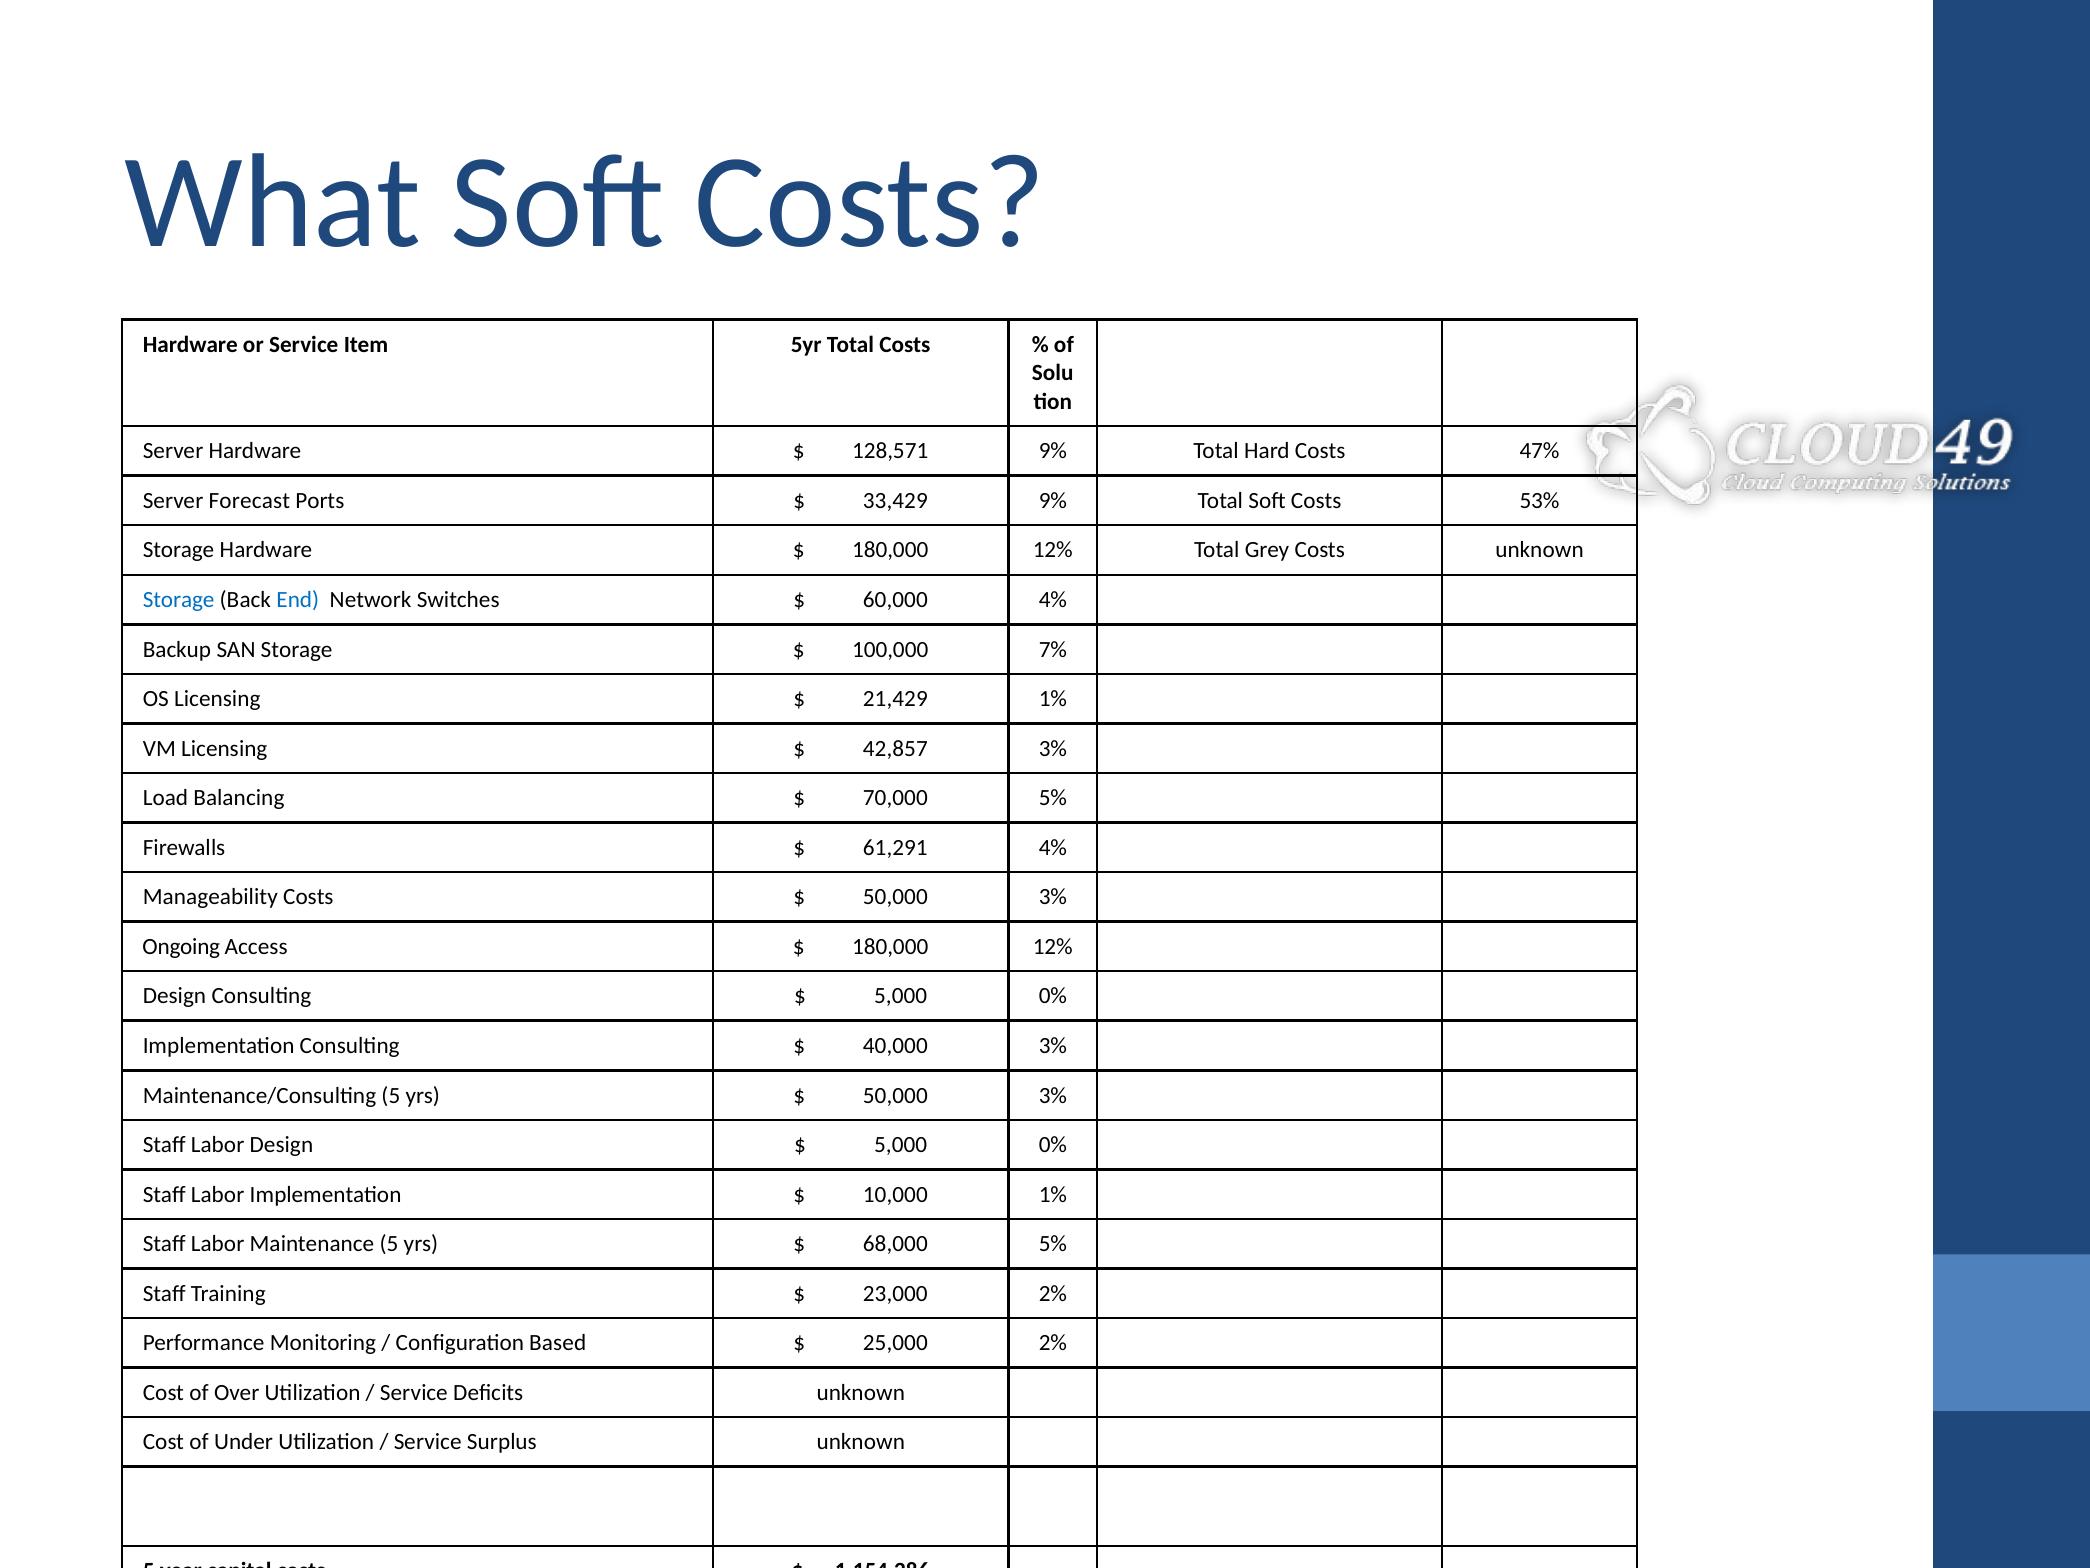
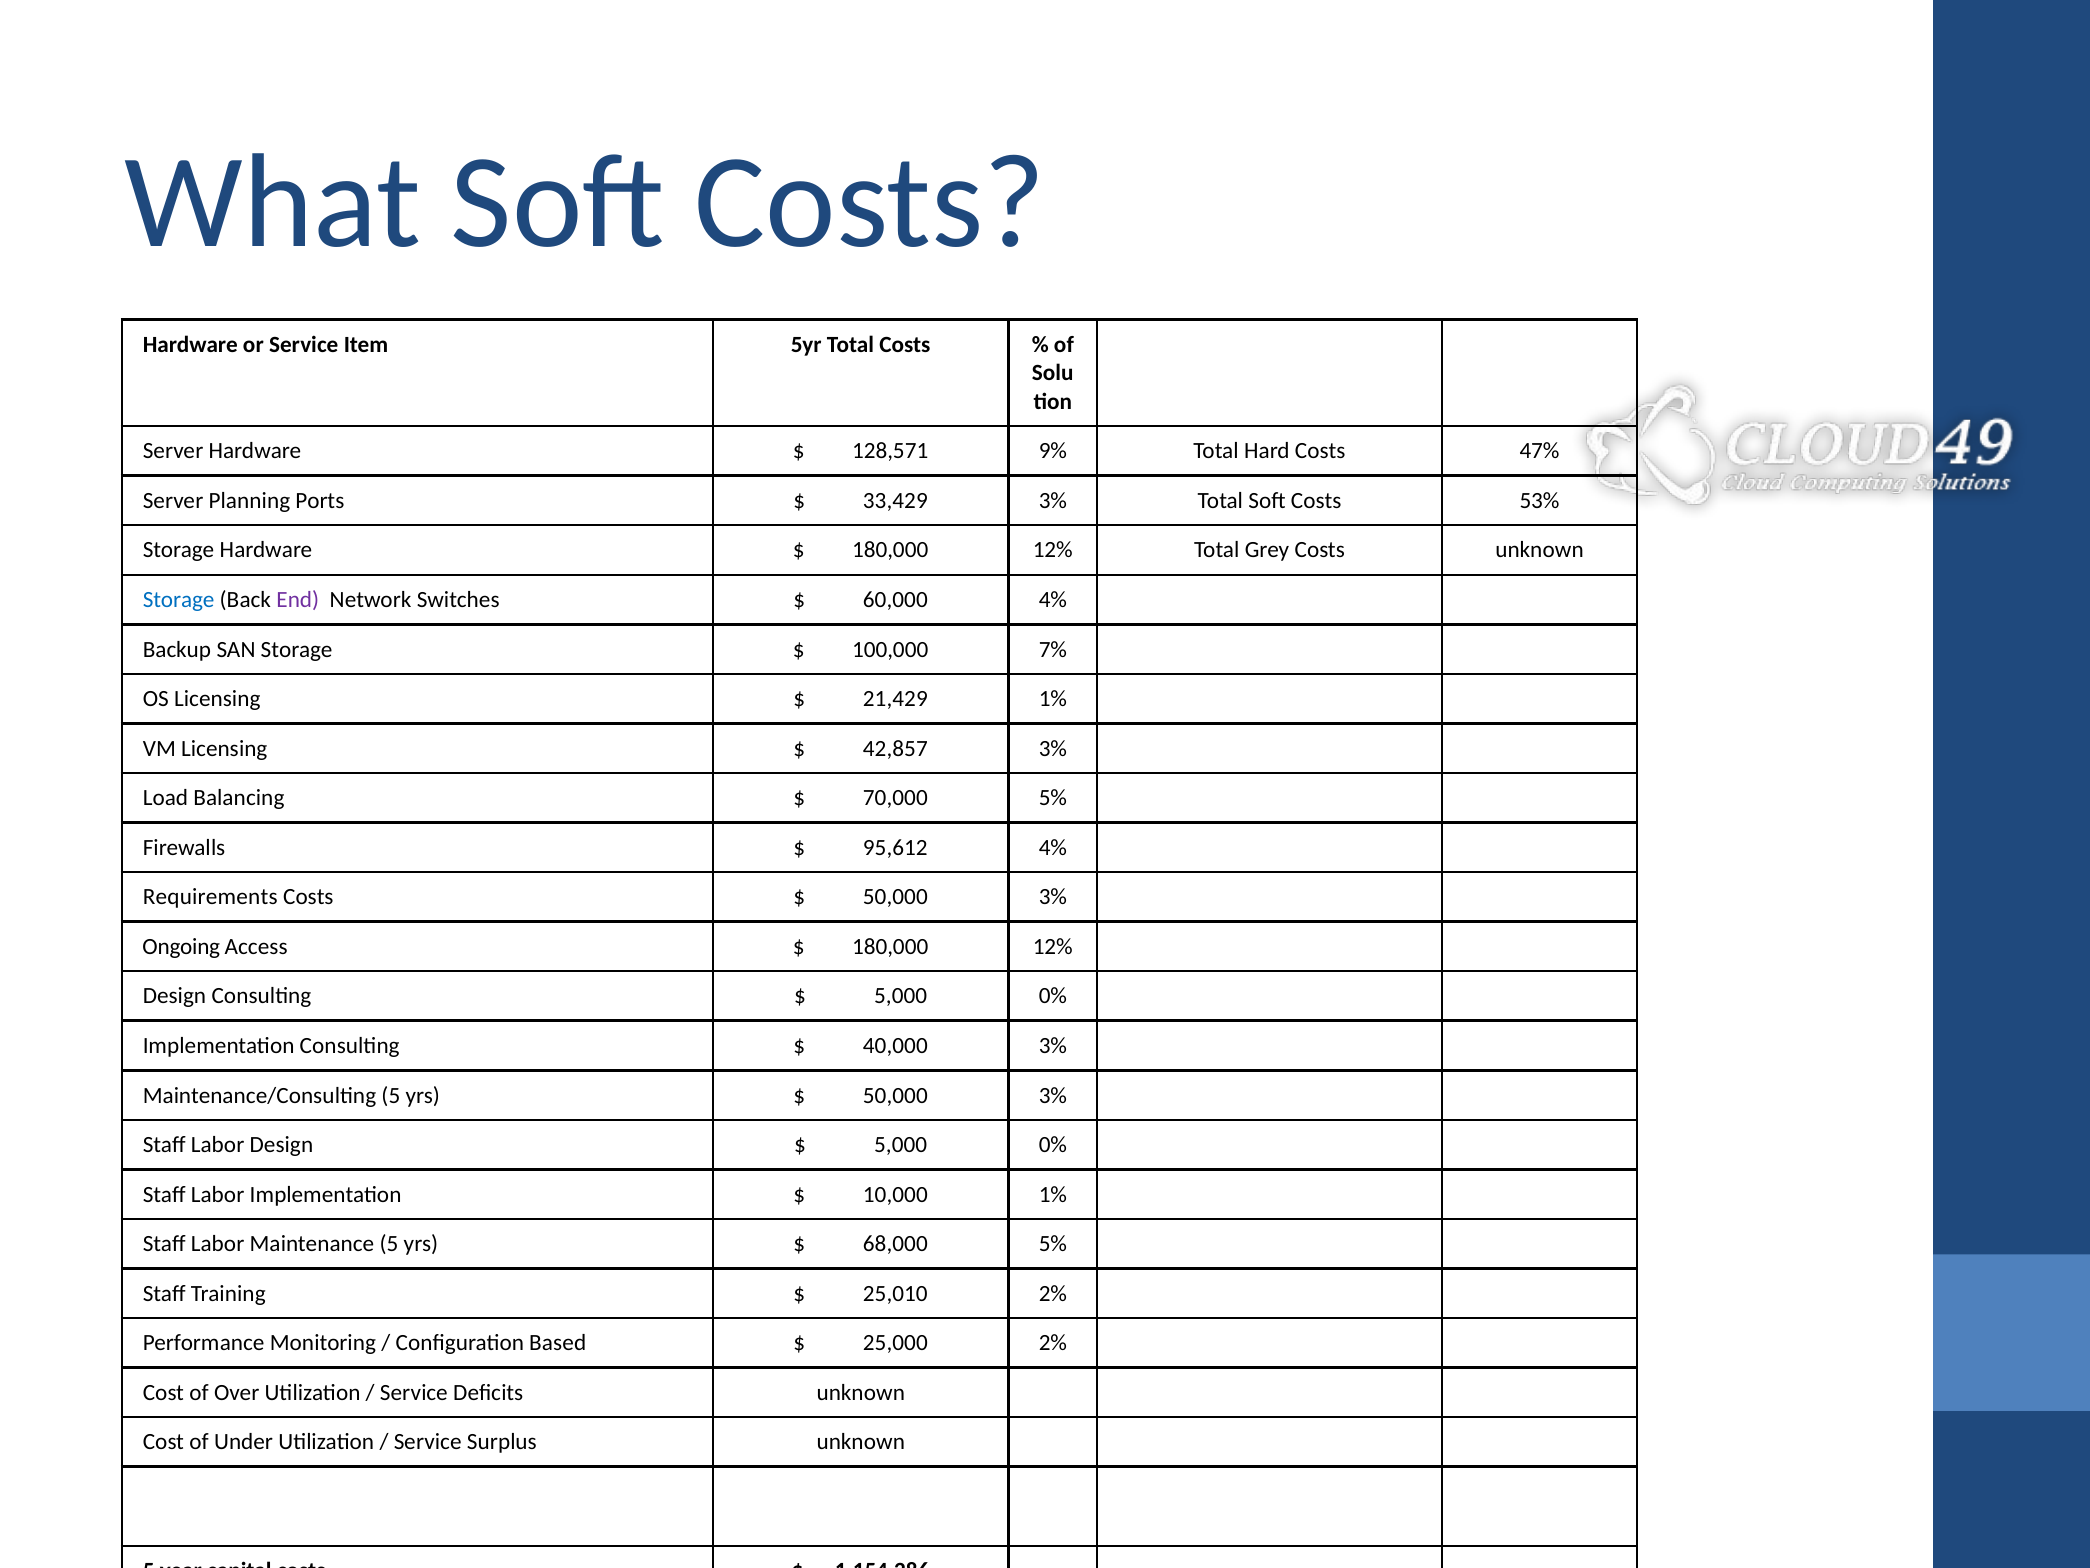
Forecast: Forecast -> Planning (249, 501)
33,429 9%: 9% -> 3% (1053, 501)
End colour: blue -> purple (298, 600)
61,291: 61,291 -> 95,612 (895, 847)
Manageability: Manageability -> Requirements (210, 897)
23,000: 23,000 -> 25,010 (895, 1293)
